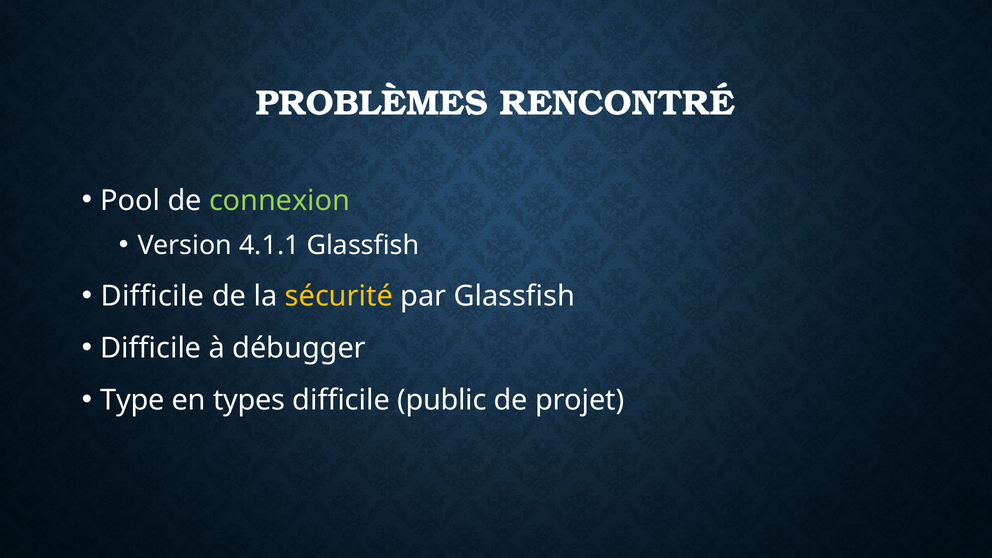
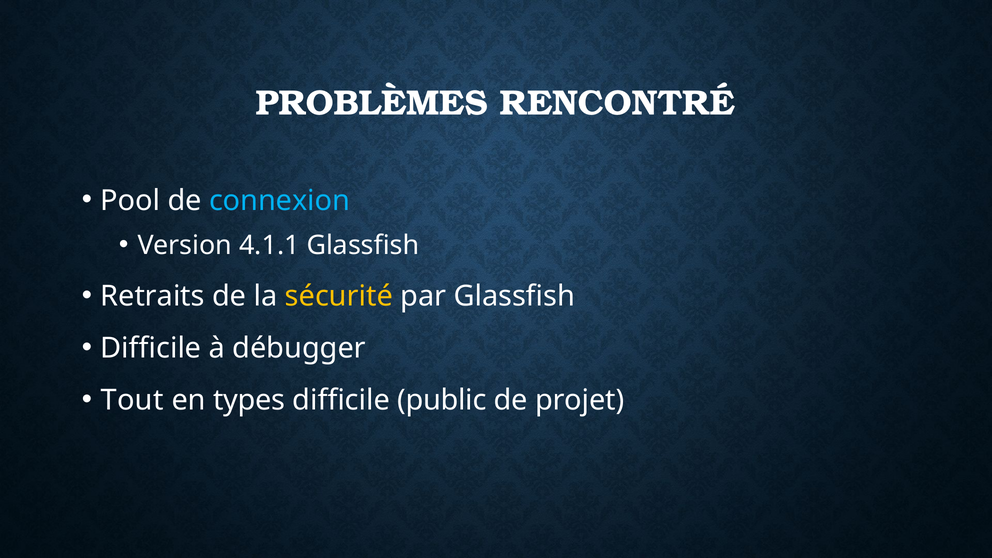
connexion colour: light green -> light blue (280, 200)
Difficile: Difficile -> Retraits (153, 296)
Type: Type -> Tout (132, 400)
